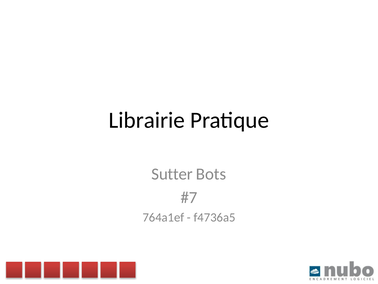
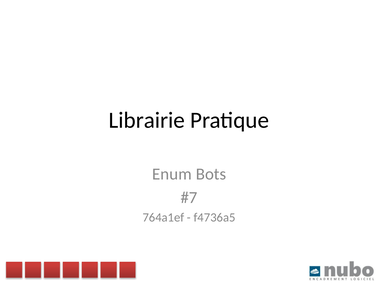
Sutter: Sutter -> Enum (172, 174)
